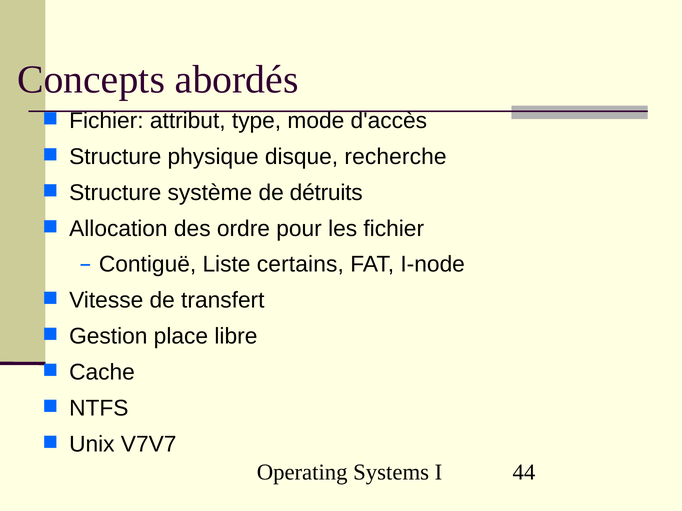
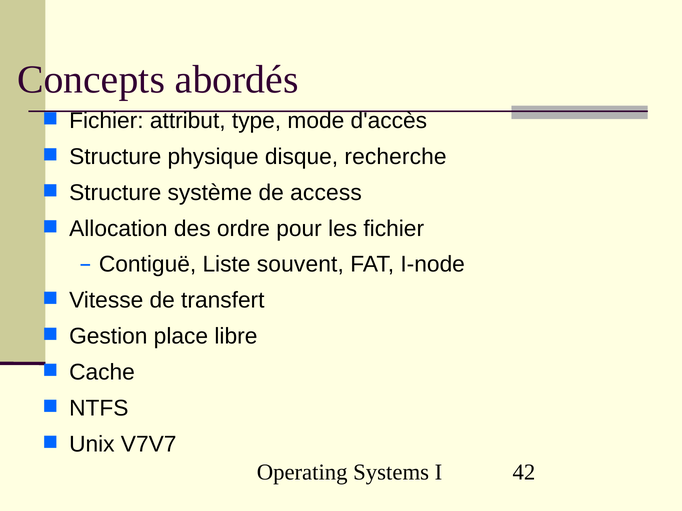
détruits: détruits -> access (326, 193)
certains: certains -> souvent (300, 264)
44: 44 -> 42 (524, 473)
